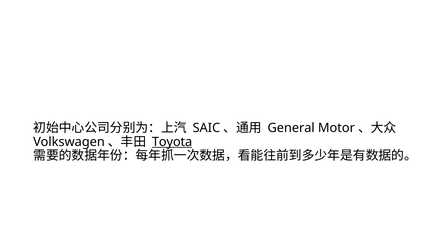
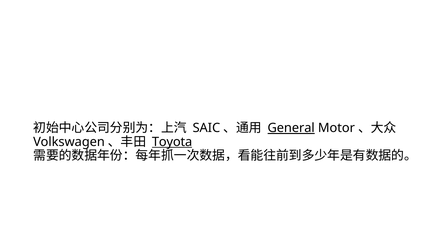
General underline: none -> present (291, 128)
